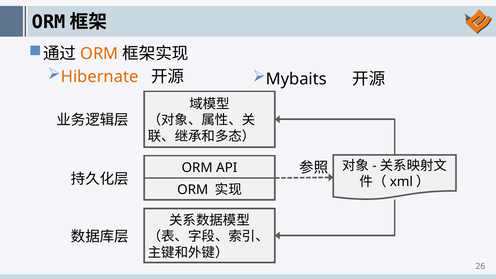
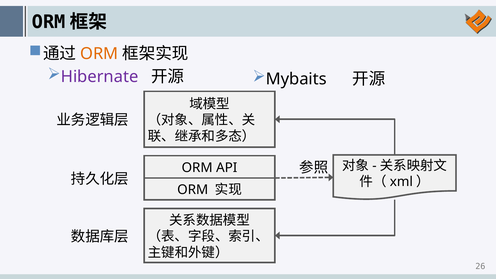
Hibernate colour: orange -> purple (100, 77)
